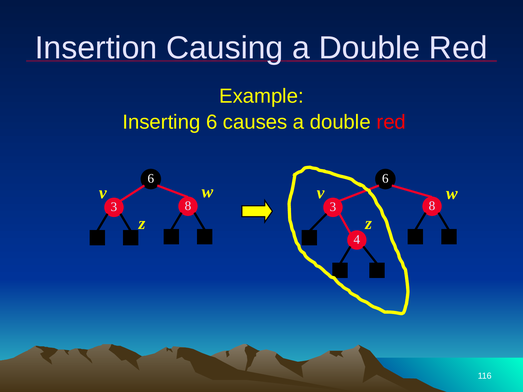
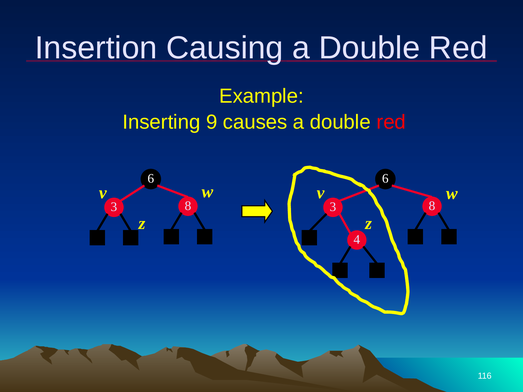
Inserting 6: 6 -> 9 (212, 122)
